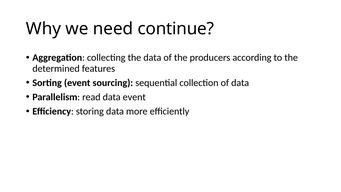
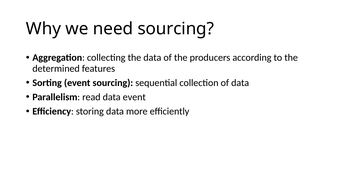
need continue: continue -> sourcing (176, 29)
